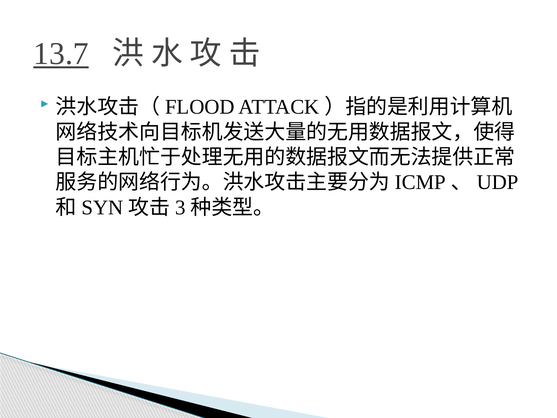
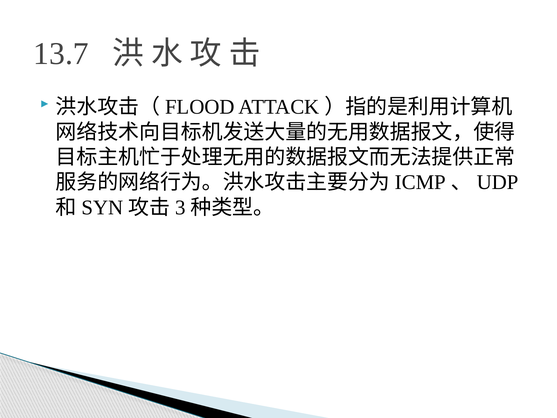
13.7 underline: present -> none (61, 54)
